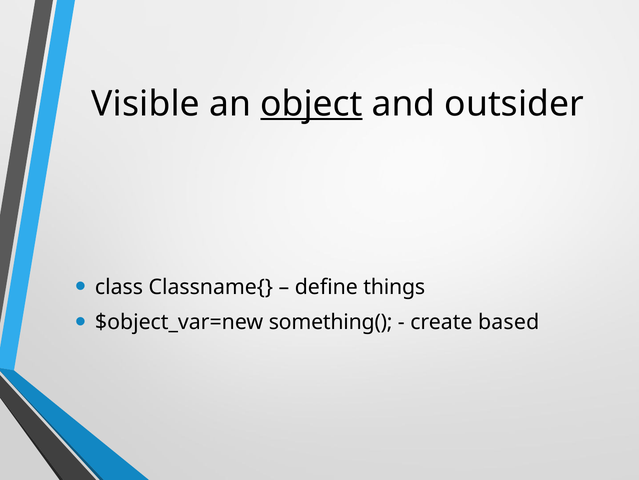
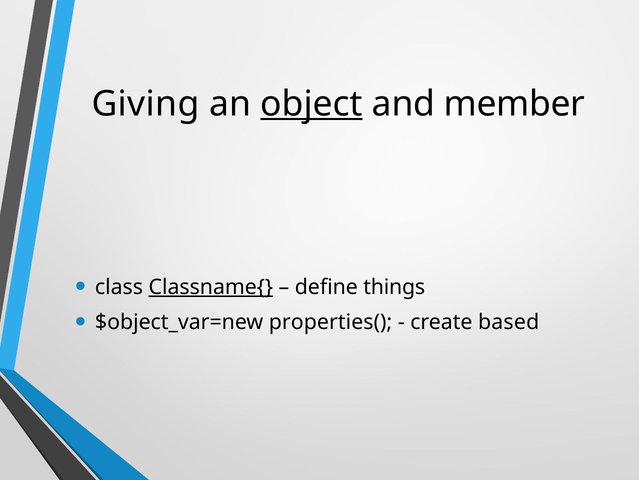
Visible: Visible -> Giving (145, 104)
outsider: outsider -> member (514, 104)
Classname{ underline: none -> present (211, 287)
something(: something( -> properties( (331, 322)
